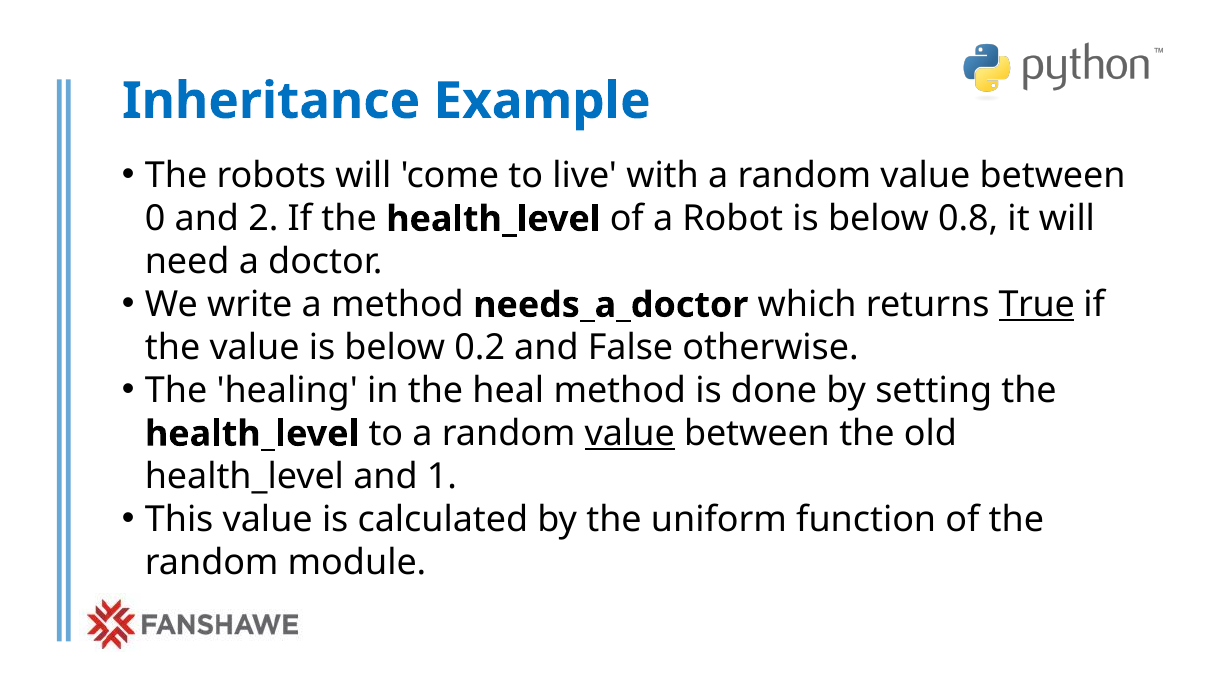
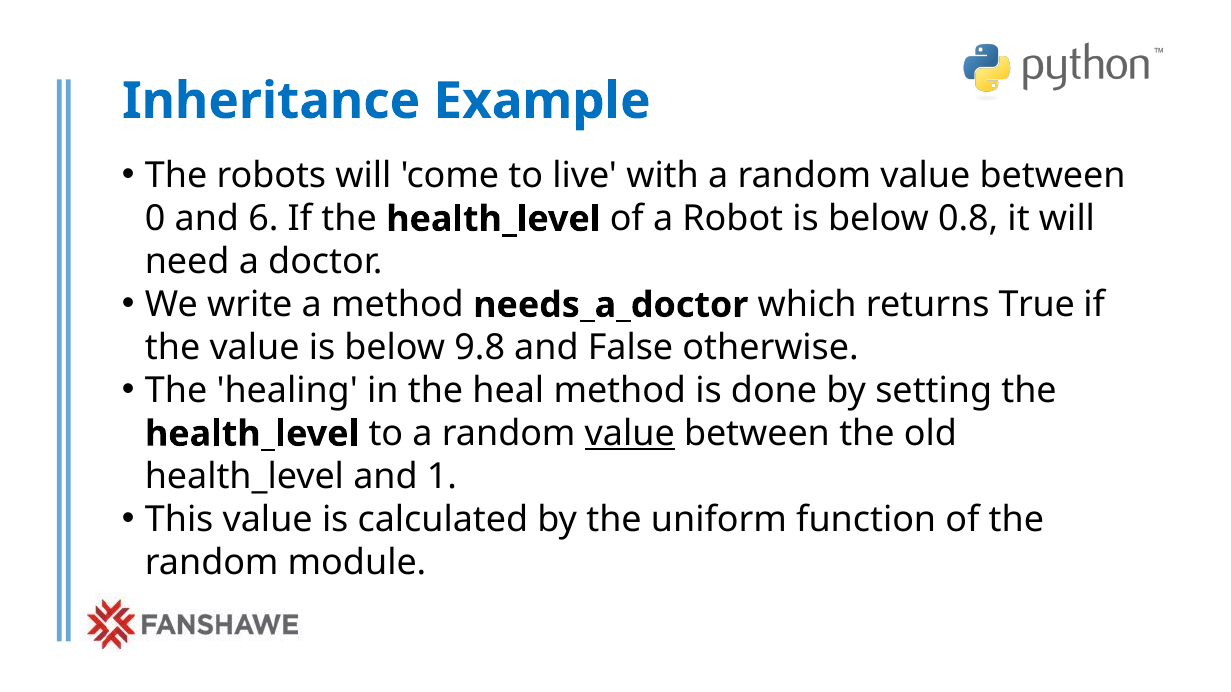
2: 2 -> 6 (263, 219)
True underline: present -> none (1037, 305)
0.2: 0.2 -> 9.8 (480, 348)
